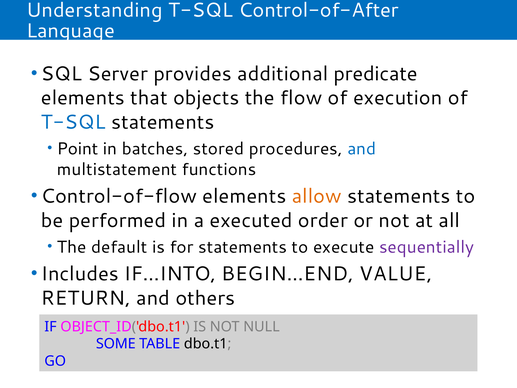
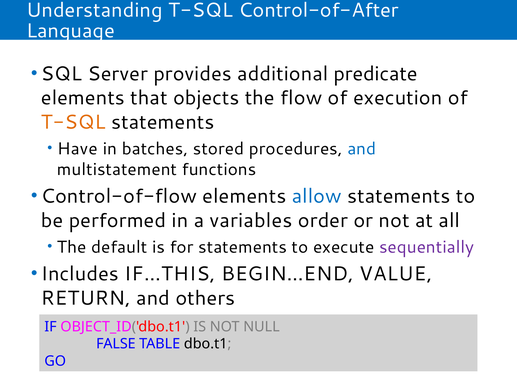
T-SQL colour: blue -> orange (73, 122)
Point: Point -> Have (77, 149)
allow colour: orange -> blue (317, 196)
executed: executed -> variables (251, 220)
IF…INTO: IF…INTO -> IF…THIS (170, 274)
SOME: SOME -> FALSE (116, 344)
